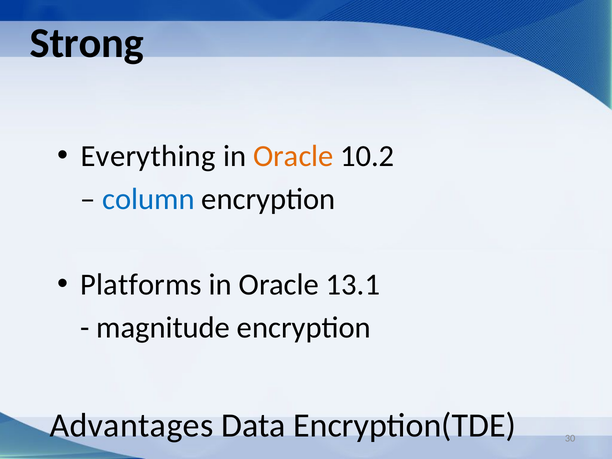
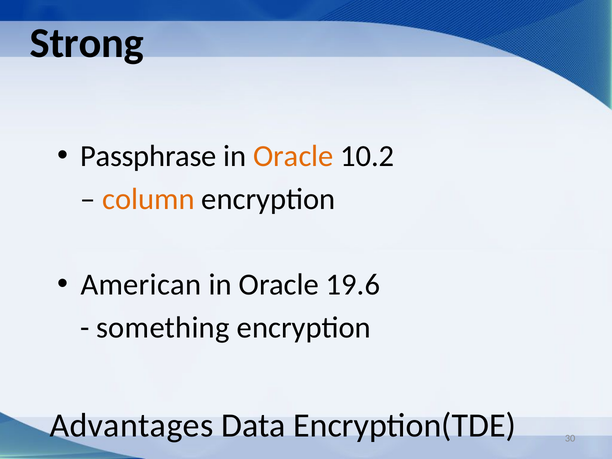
Everything: Everything -> Passphrase (148, 156)
column colour: blue -> orange (148, 199)
Platforms: Platforms -> American (141, 285)
13.1: 13.1 -> 19.6 (353, 285)
magnitude: magnitude -> something (163, 328)
